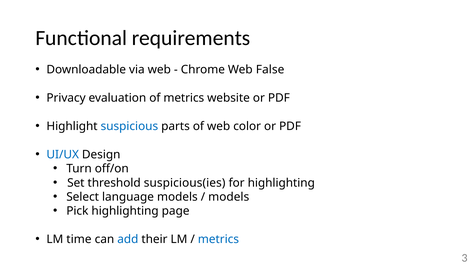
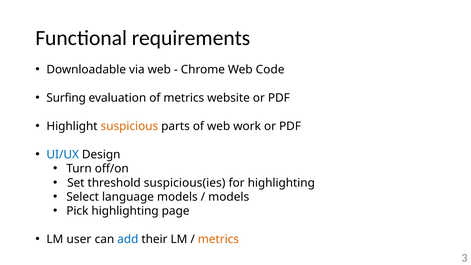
False: False -> Code (270, 70)
Privacy: Privacy -> Surfing (66, 98)
suspicious colour: blue -> orange (129, 126)
color: color -> work (247, 126)
time: time -> user (79, 239)
metrics colour: blue -> orange (218, 239)
